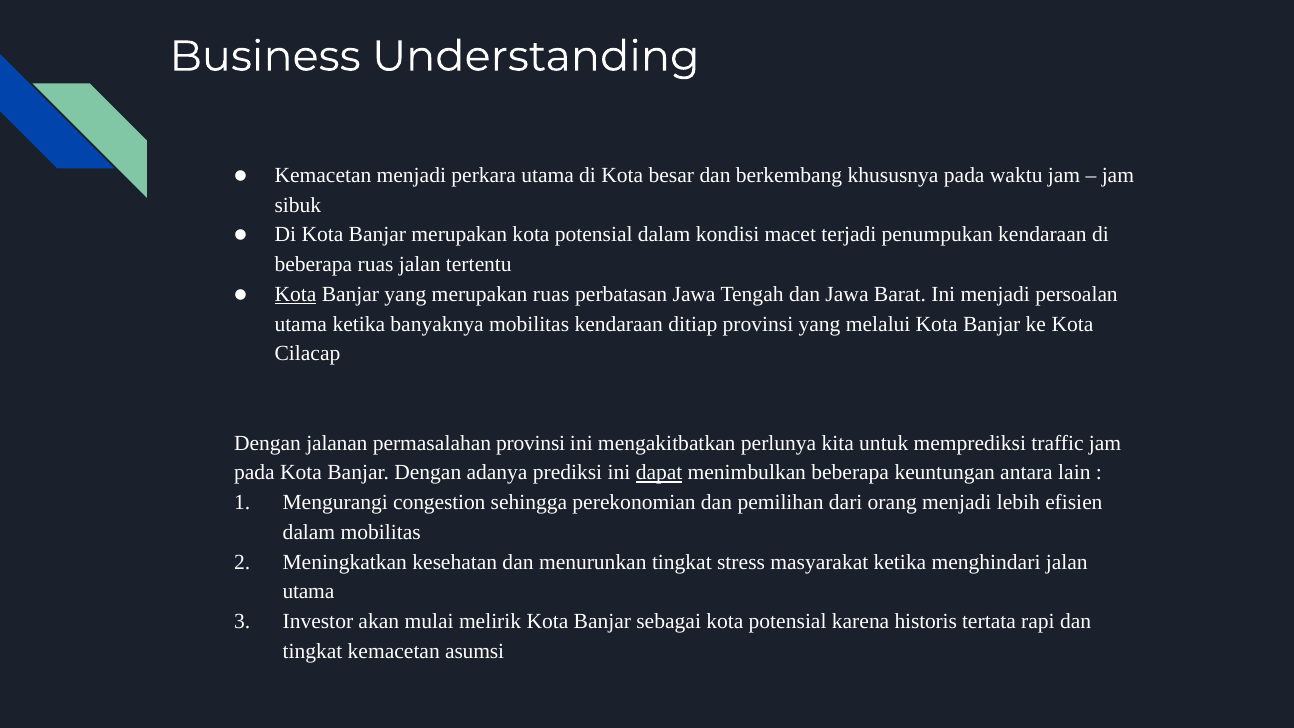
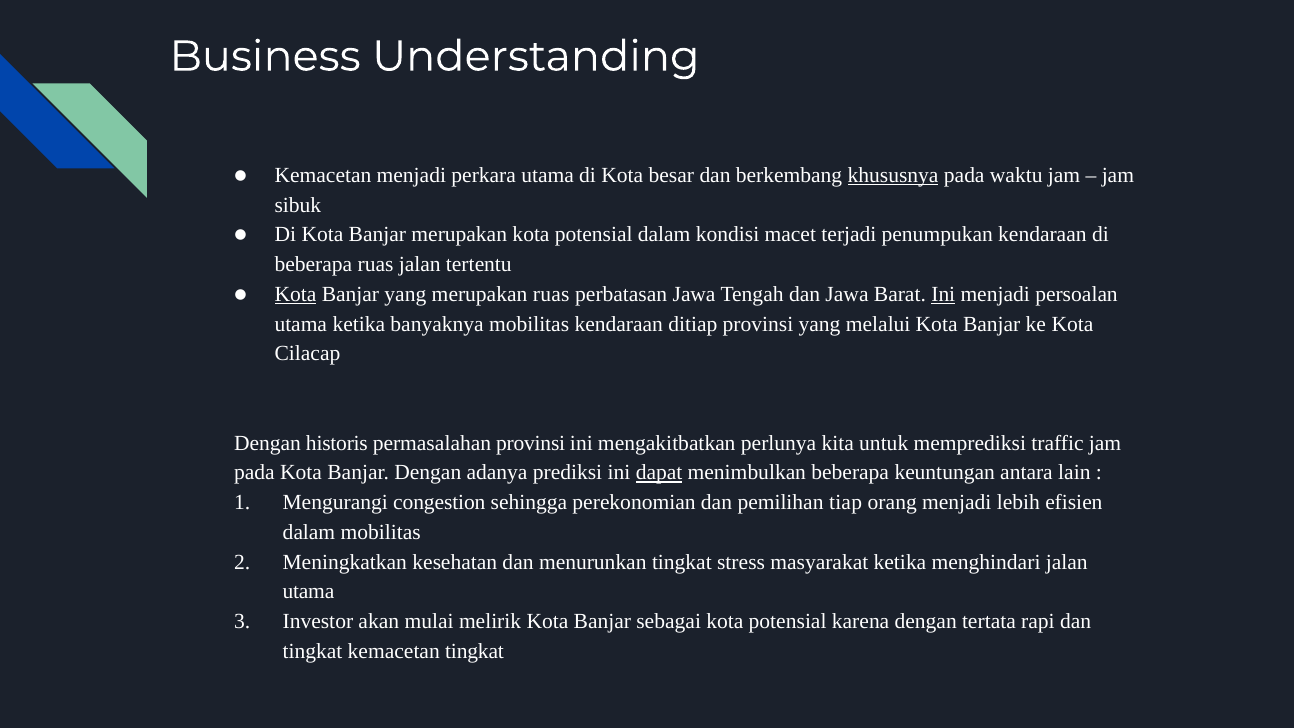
khususnya underline: none -> present (893, 175)
Ini underline: none -> present (943, 294)
jalanan: jalanan -> historis (337, 443)
dari: dari -> tiap (846, 502)
karena historis: historis -> dengan (926, 621)
kemacetan asumsi: asumsi -> tingkat (475, 651)
